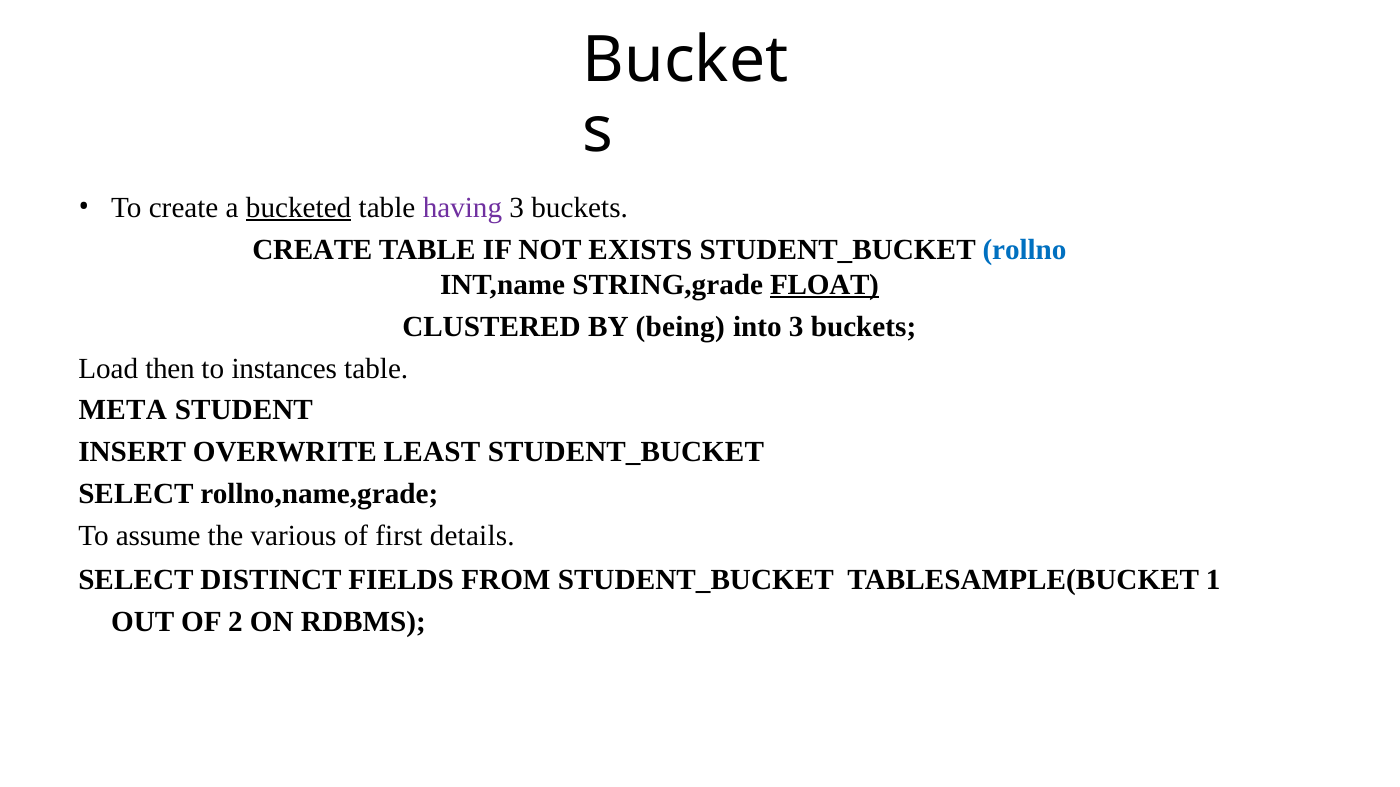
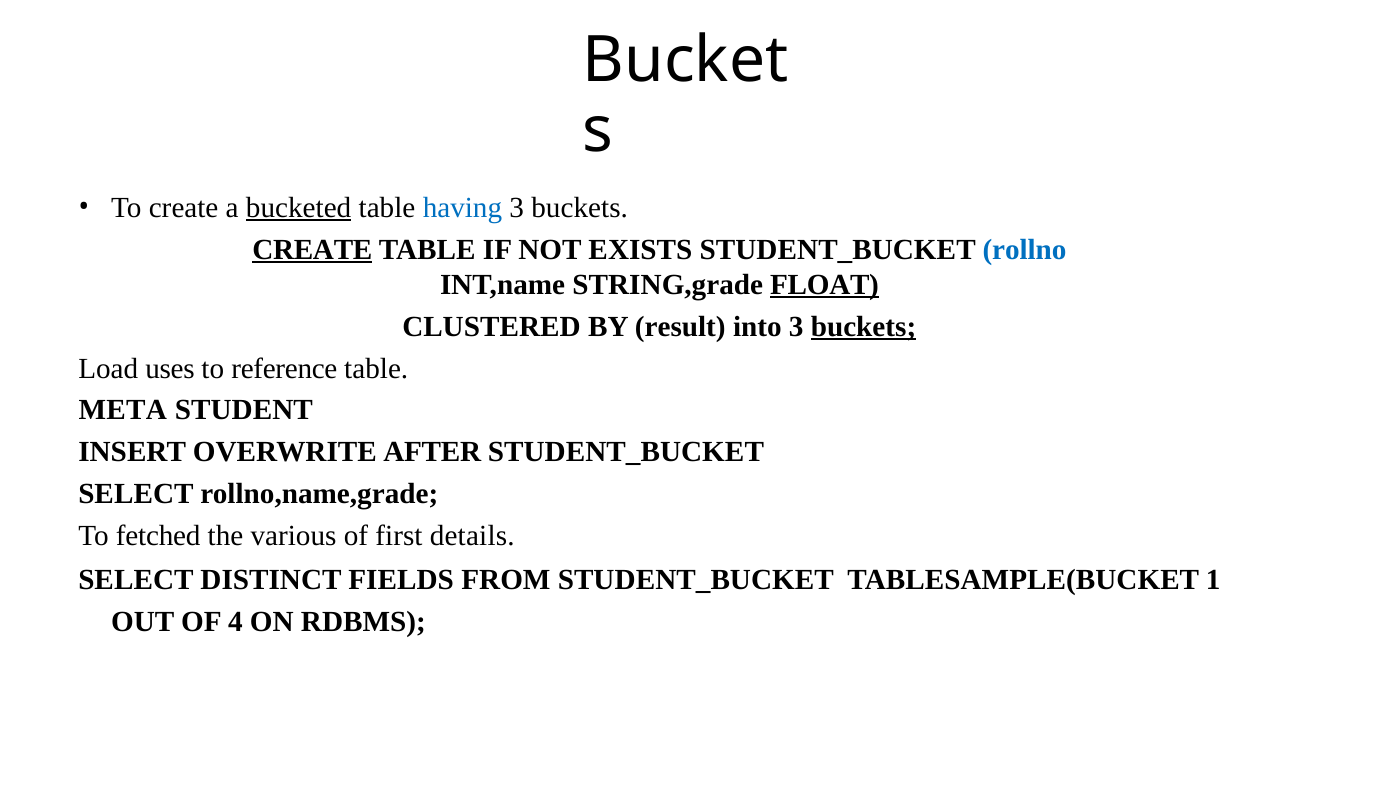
having colour: purple -> blue (462, 208)
CREATE underline: none -> present (312, 250)
being: being -> result (680, 327)
buckets underline: none -> present (863, 327)
then: then -> uses (170, 369)
instances: instances -> reference (284, 369)
LEAST: LEAST -> AFTER (432, 453)
assume: assume -> fetched (158, 536)
2: 2 -> 4 (235, 622)
